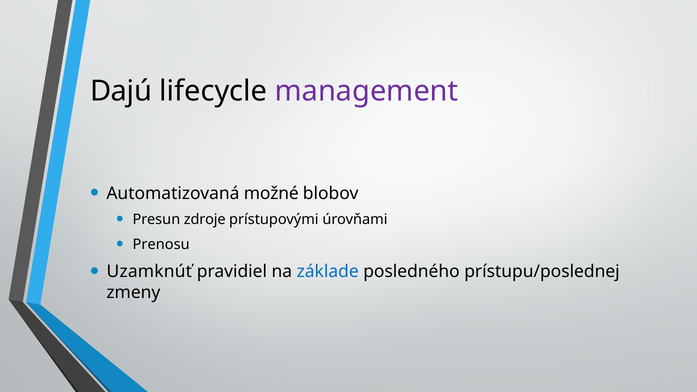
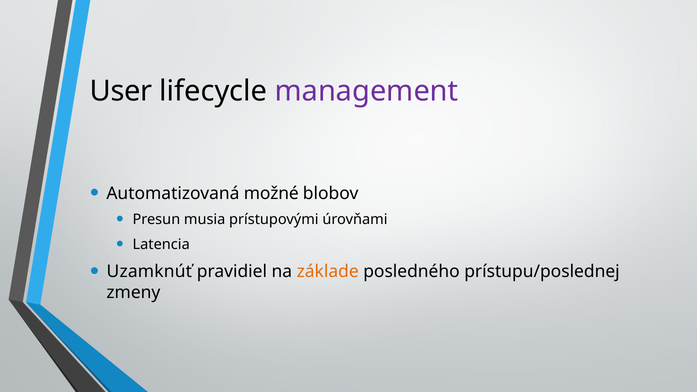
Dajú: Dajú -> User (121, 91)
zdroje: zdroje -> musia (205, 220)
Prenosu: Prenosu -> Latencia (161, 244)
základe colour: blue -> orange (328, 272)
